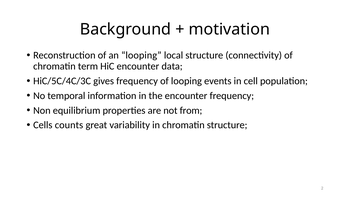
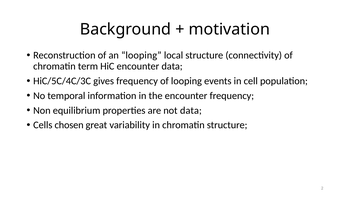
not from: from -> data (191, 110)
counts: counts -> chosen (69, 125)
